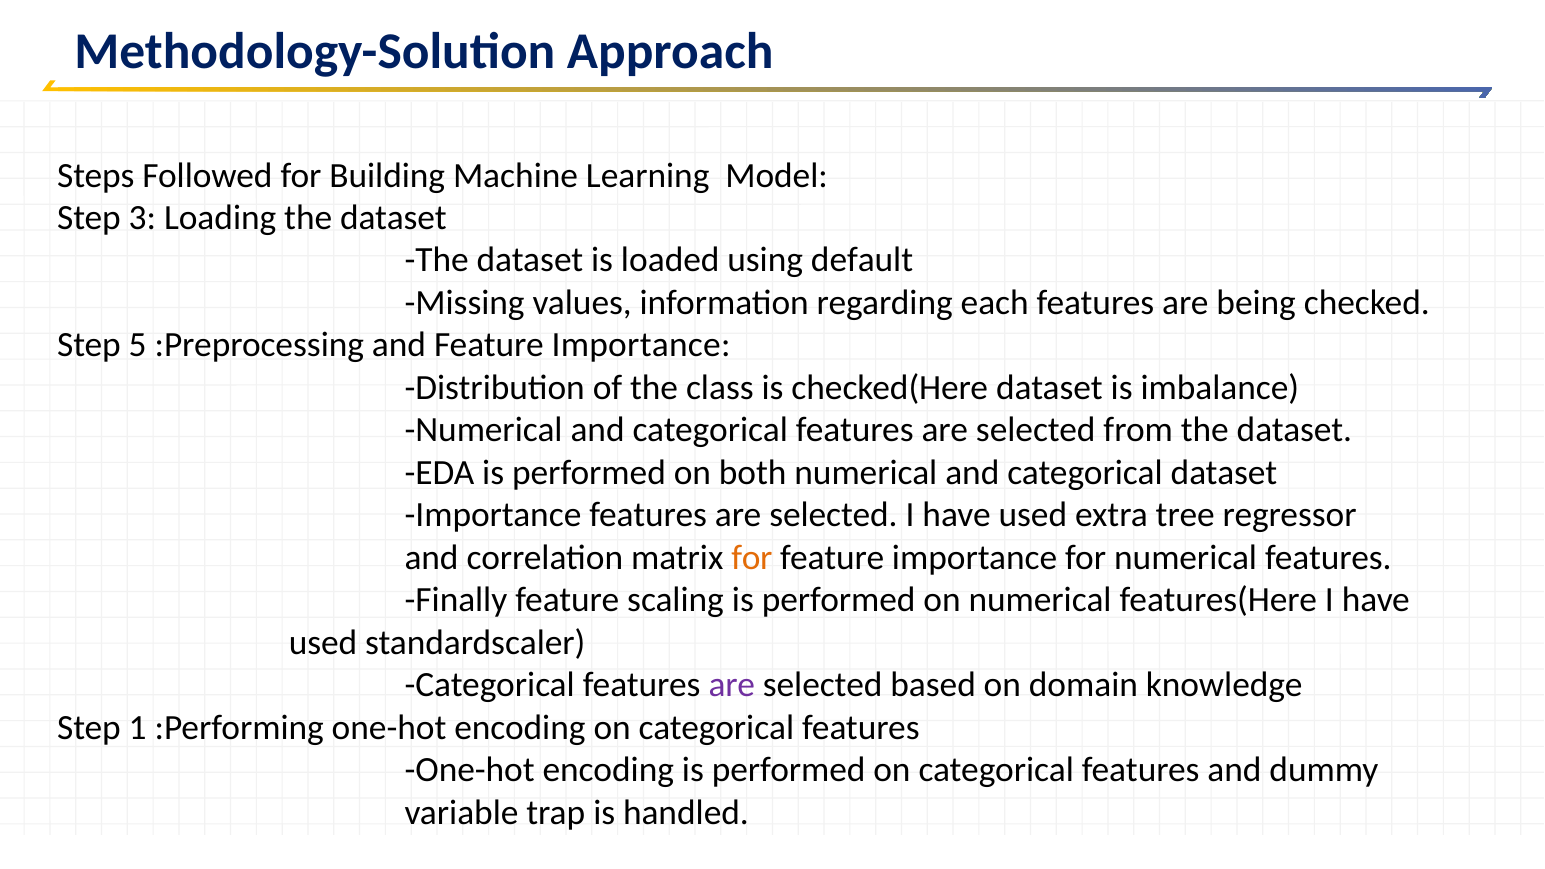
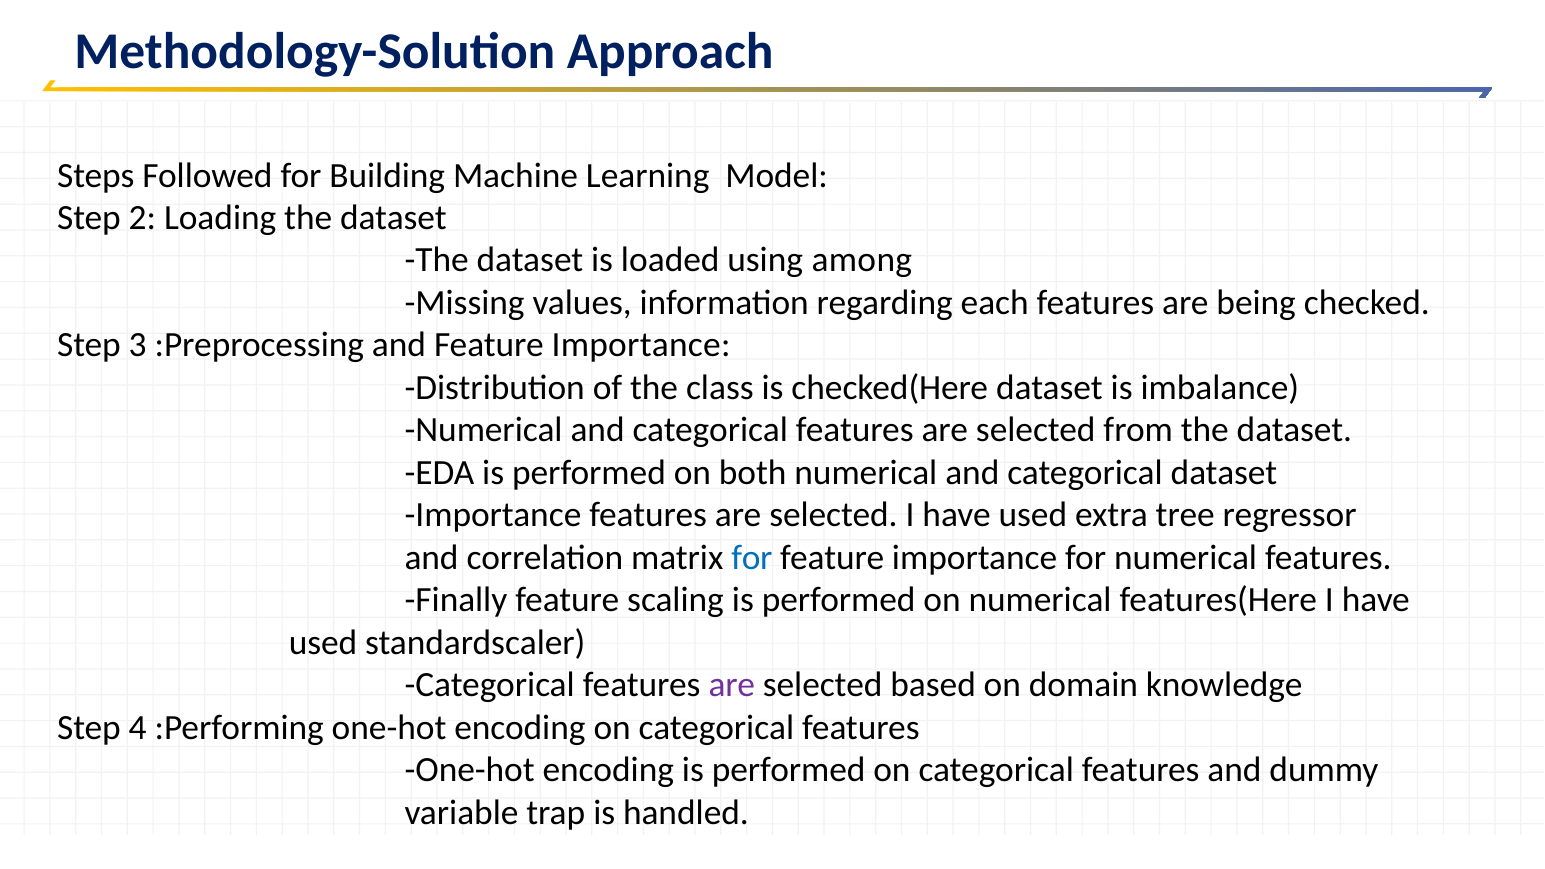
3: 3 -> 2 (142, 218)
default: default -> among (862, 260)
5: 5 -> 3 (138, 345)
for colour: orange -> blue (752, 558)
1: 1 -> 4 (138, 727)
